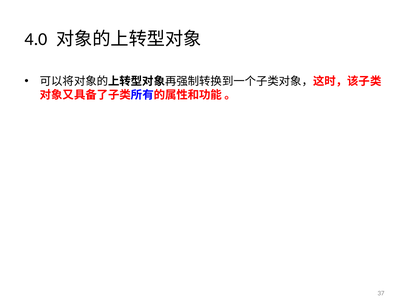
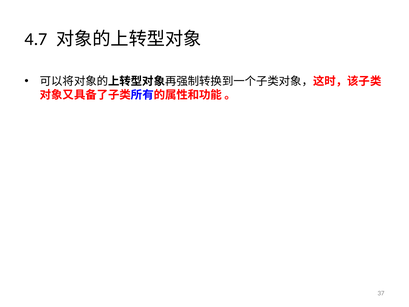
4.0: 4.0 -> 4.7 (36, 39)
